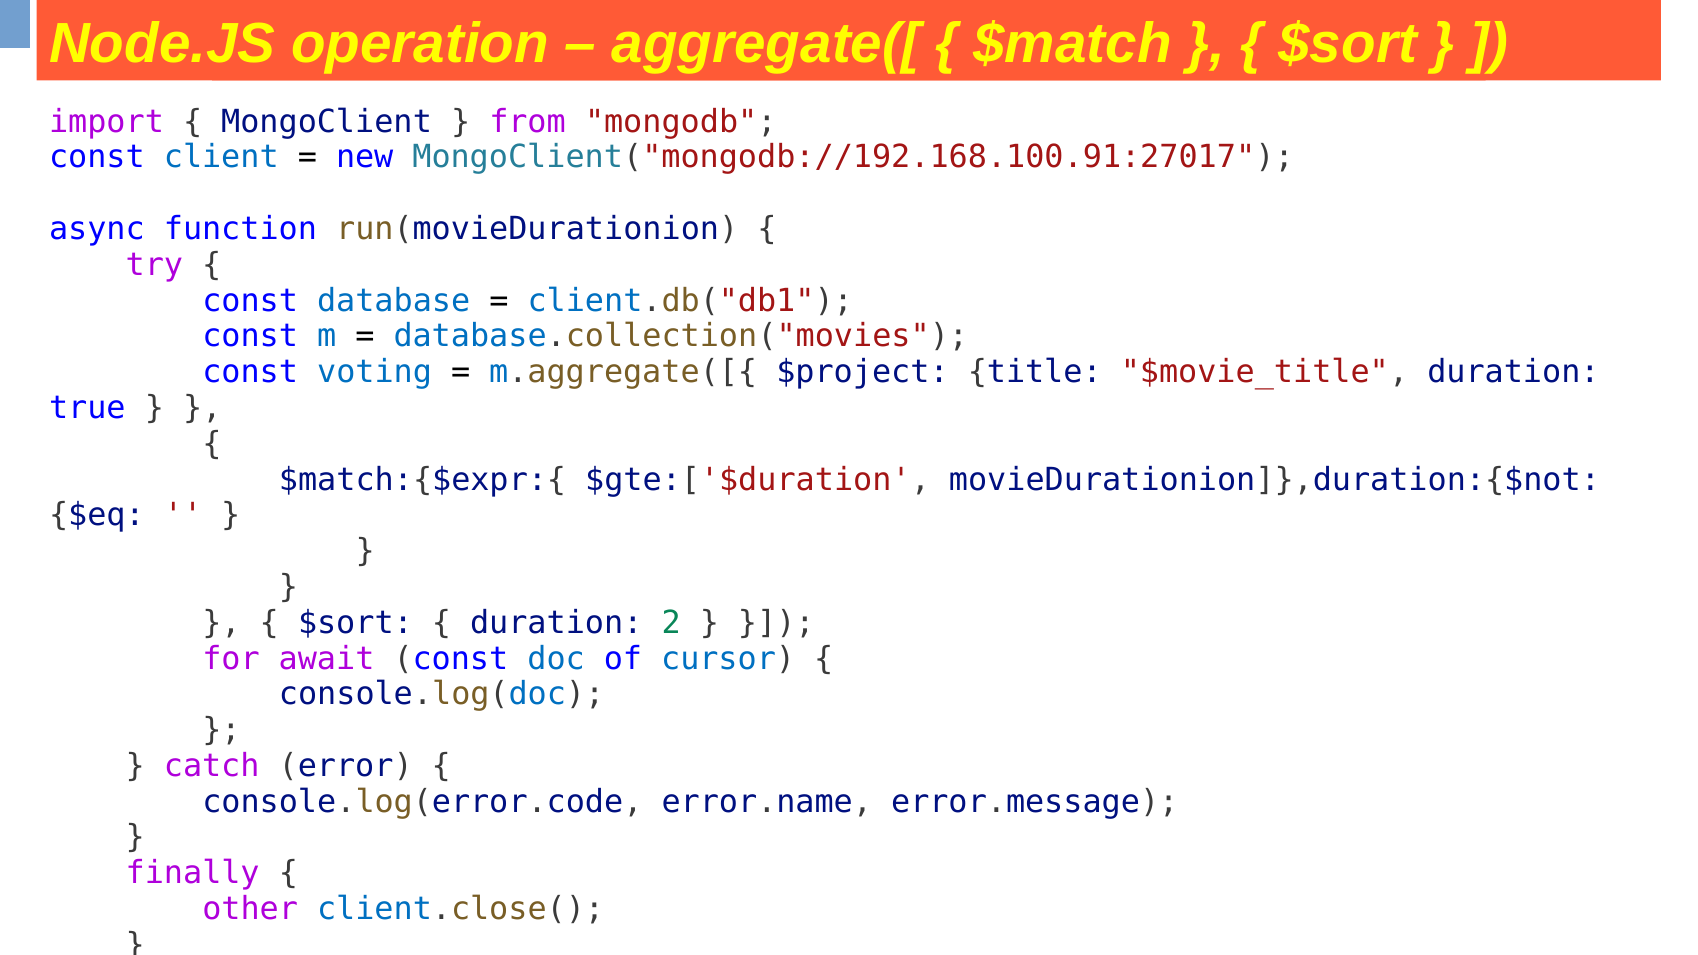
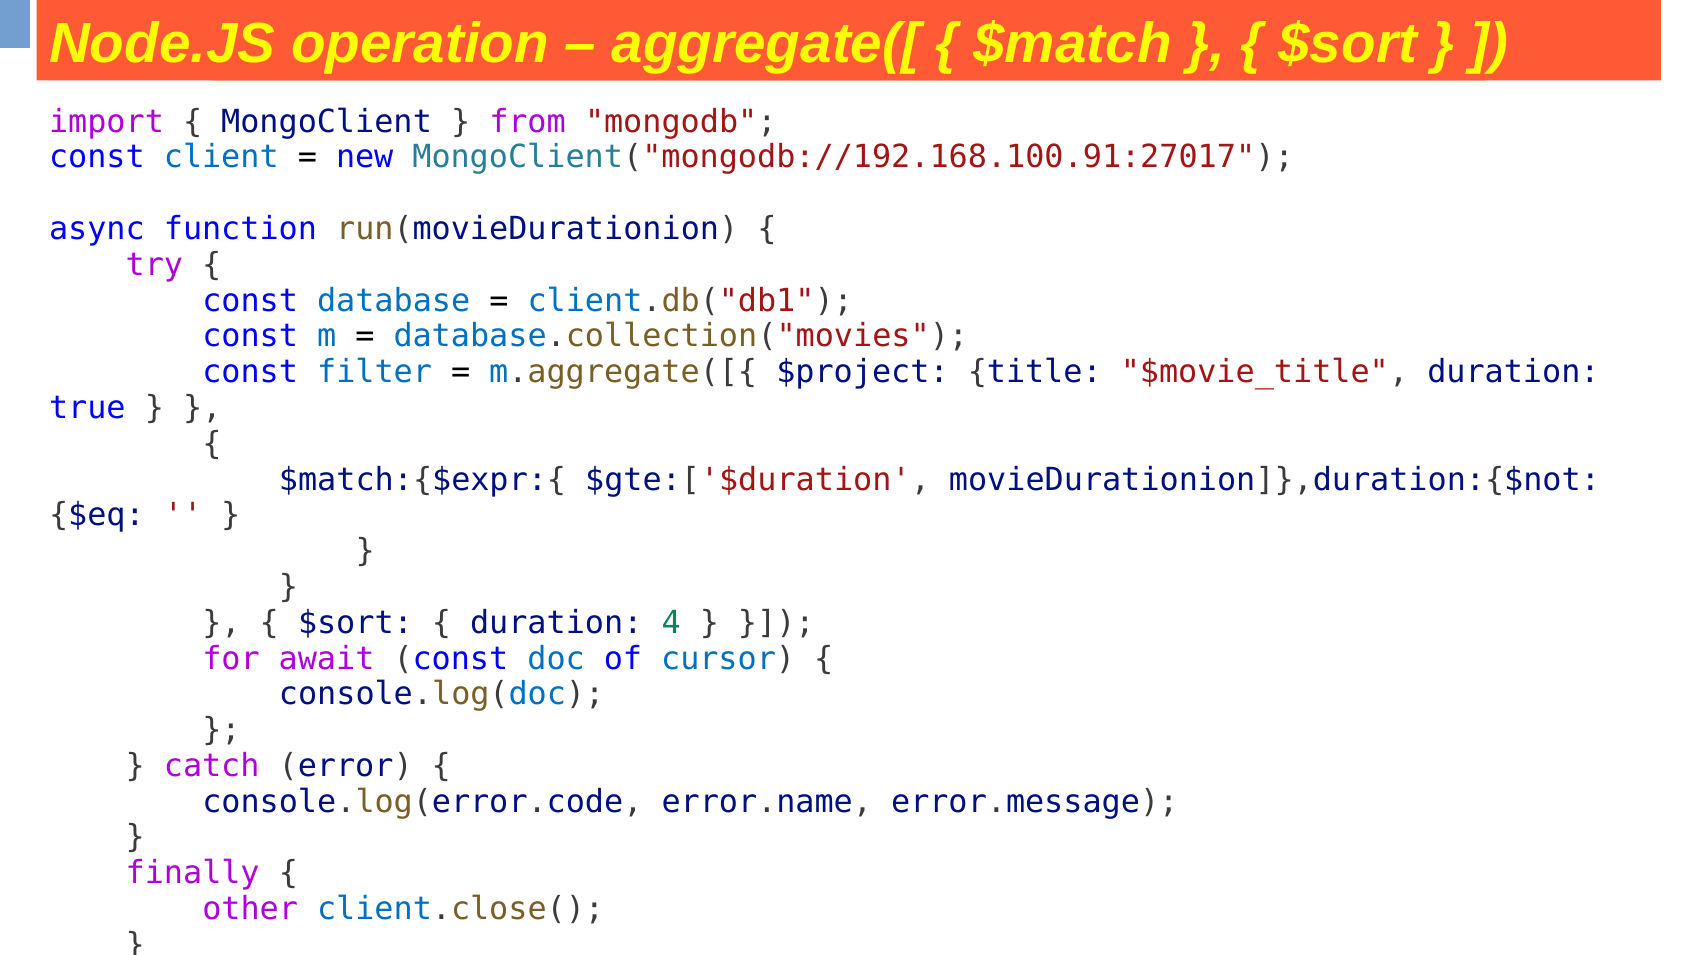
voting: voting -> filter (375, 372)
2: 2 -> 4 (671, 623)
